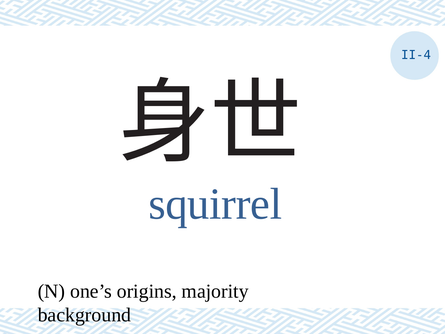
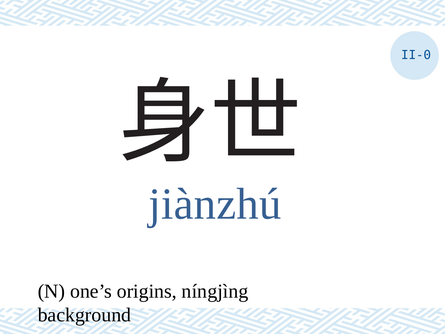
II-4: II-4 -> II-0 (416, 55)
squirrel: squirrel -> jiànzhú (215, 204)
majority: majority -> níngjìng (215, 291)
